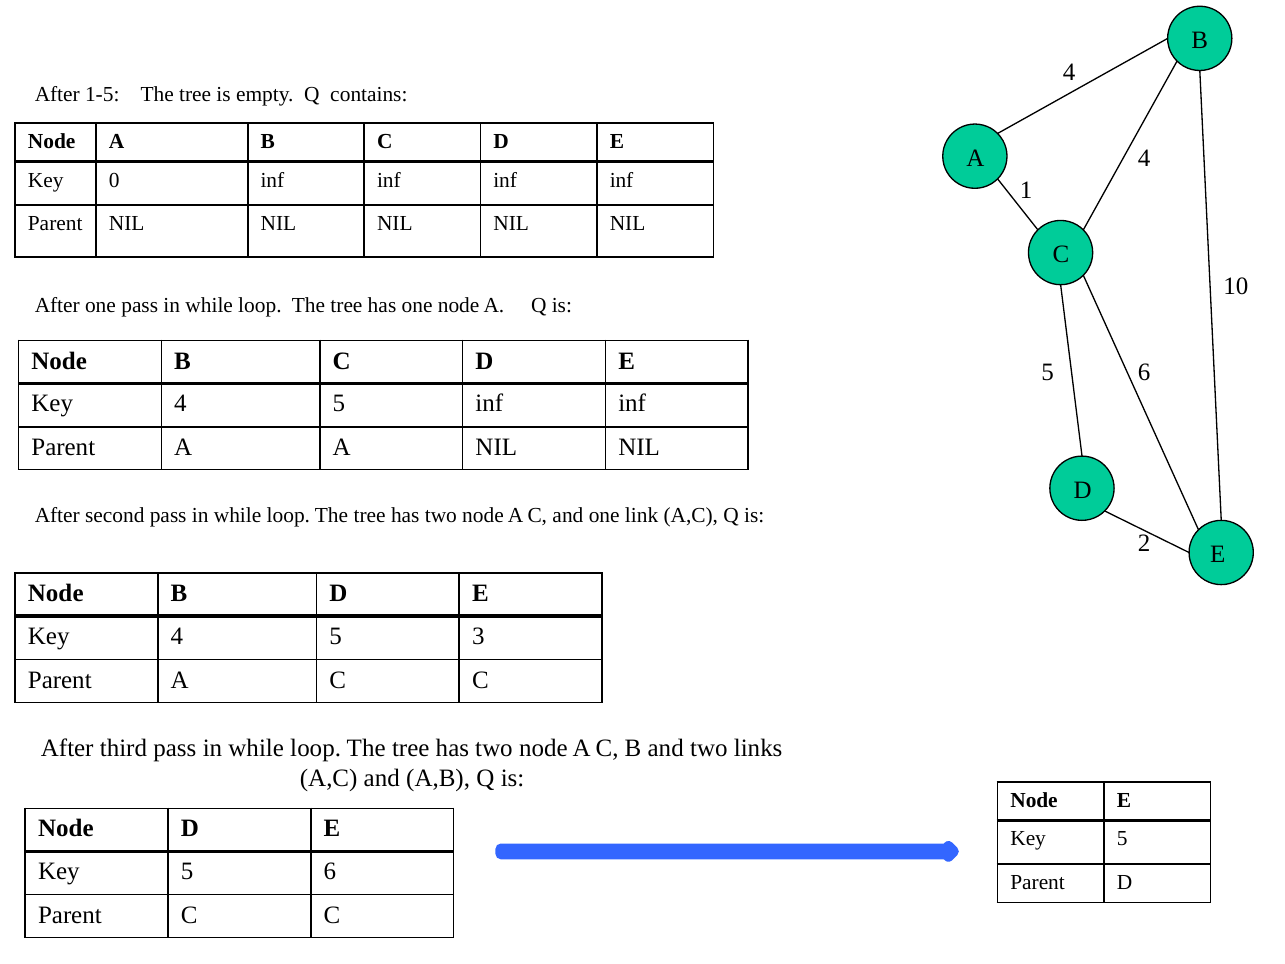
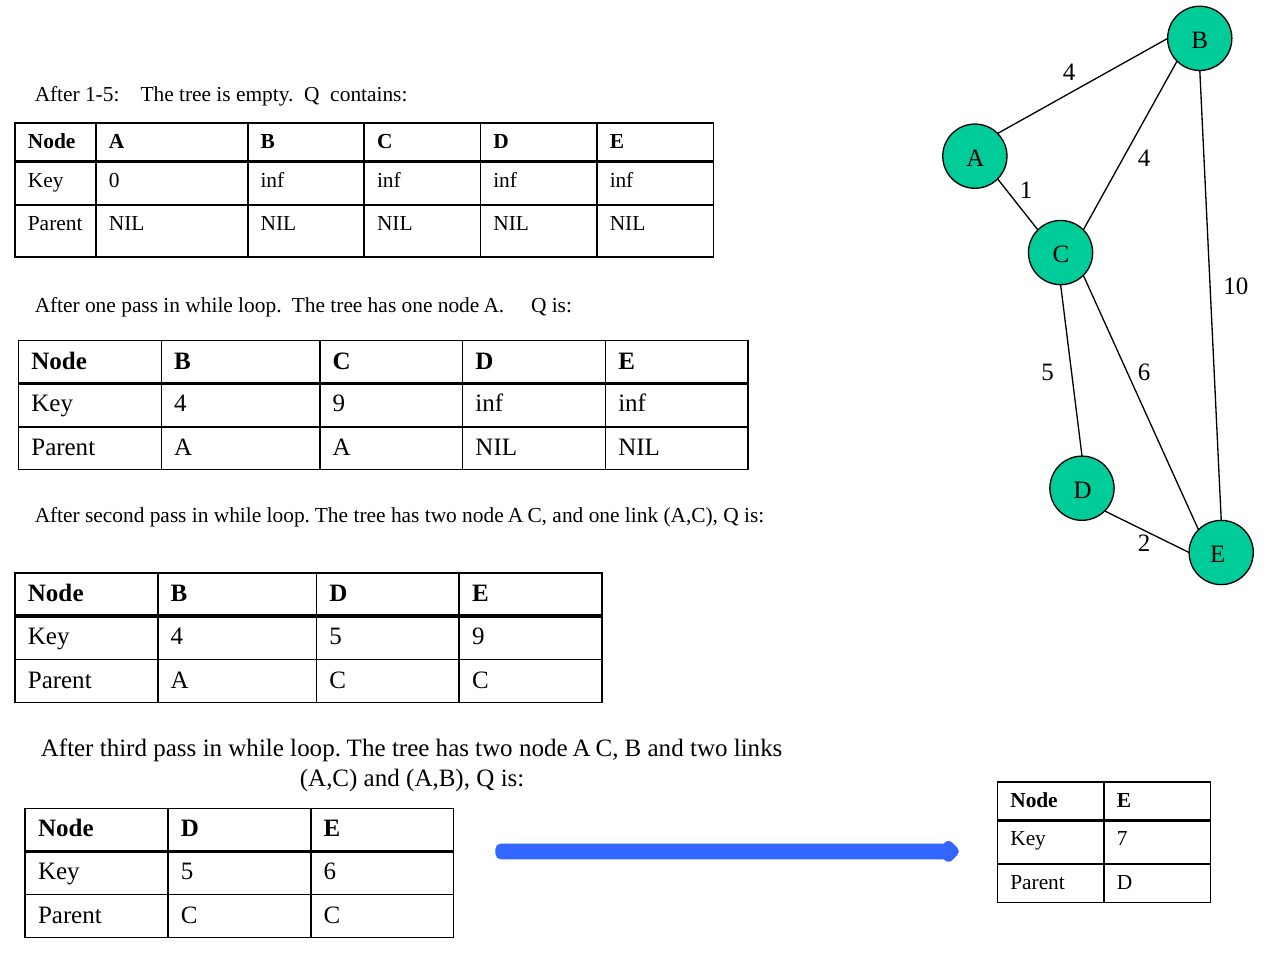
5: 5 -> 9 (339, 404)
5 3: 3 -> 9 (478, 636)
5: 5 -> 7 (1122, 839)
